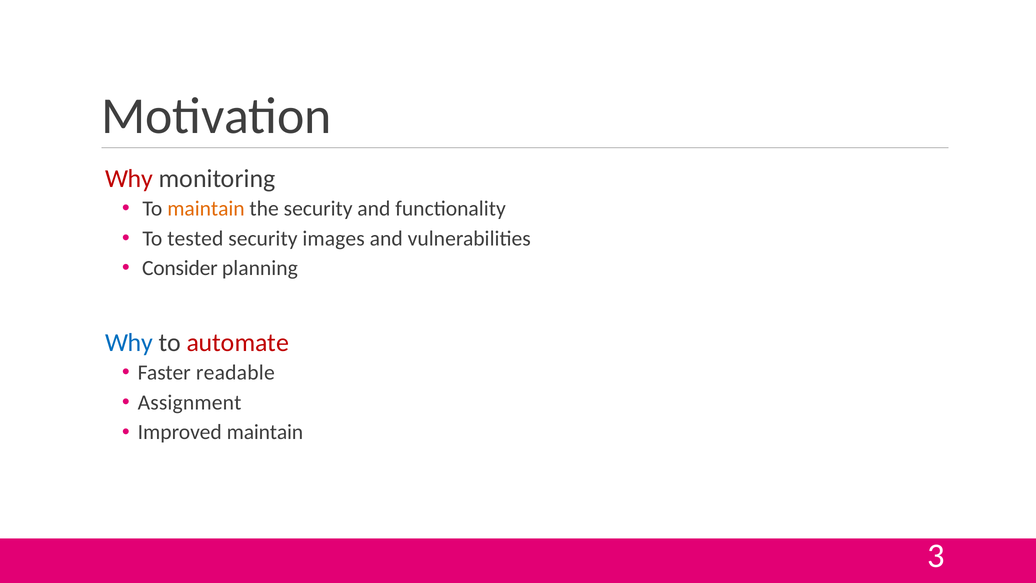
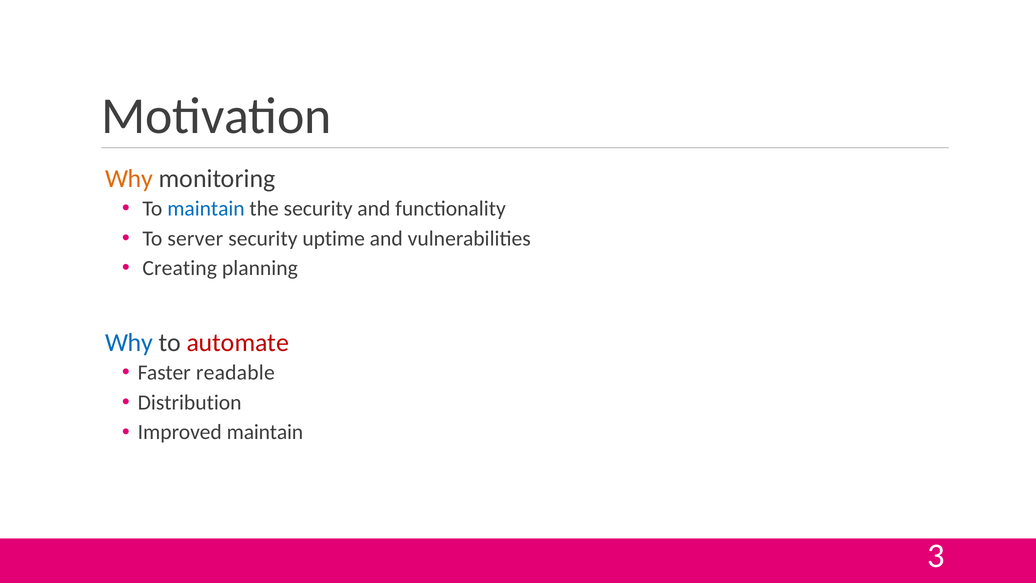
Why colour: red -> orange (129, 178)
maintain colour: orange -> blue (206, 208)
tested: tested -> server (195, 238)
images: images -> uptime (334, 238)
Consider: Consider -> Creating (180, 268)
Assignment: Assignment -> Distribution (190, 402)
